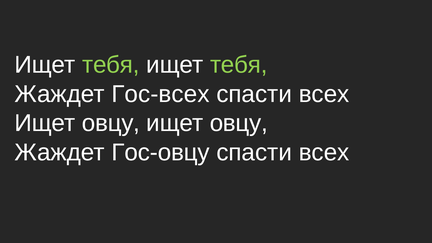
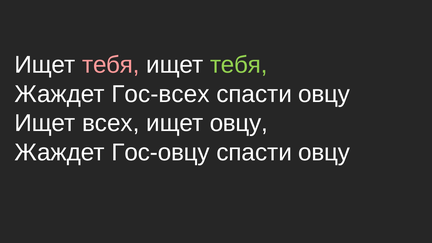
тебя colour: light green -> pink (111, 65)
всех: всех -> овцу (324, 94)
овцу: овцу -> всех (111, 123)
всех: всех -> овцу (324, 152)
